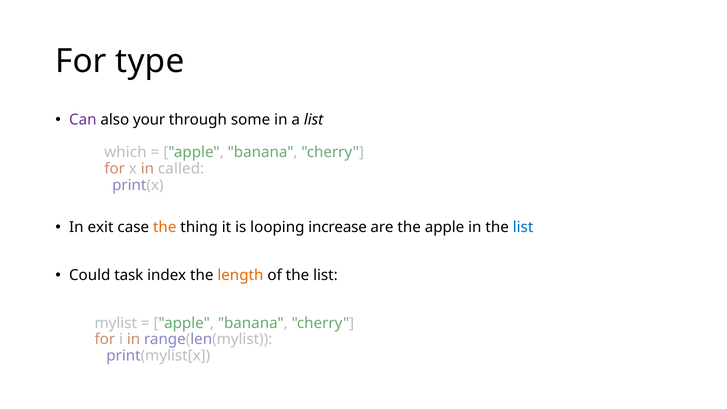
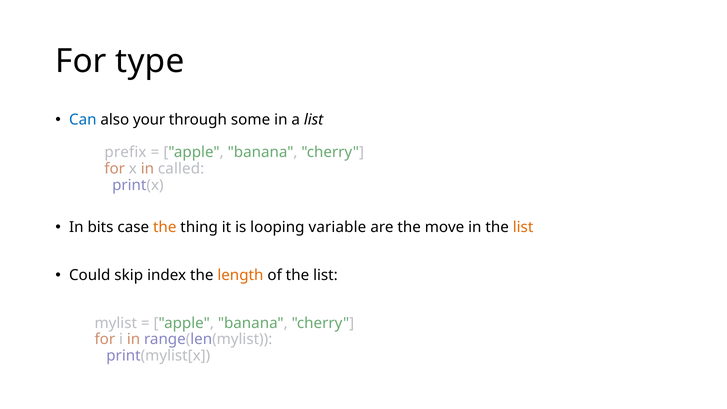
Can colour: purple -> blue (83, 120)
which: which -> prefix (125, 152)
exit: exit -> bits (100, 227)
increase: increase -> variable (337, 227)
the apple: apple -> move (445, 227)
list colour: blue -> orange (523, 227)
task: task -> skip (129, 275)
